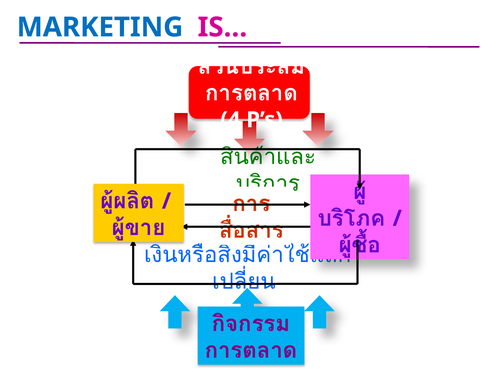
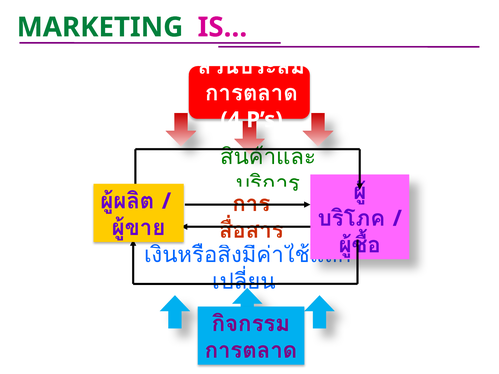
MARKETING colour: blue -> green (100, 27)
